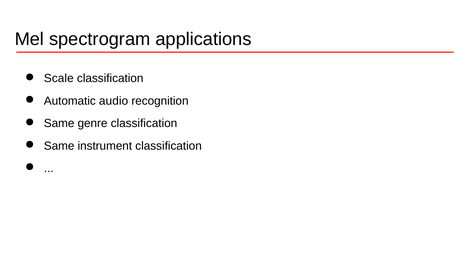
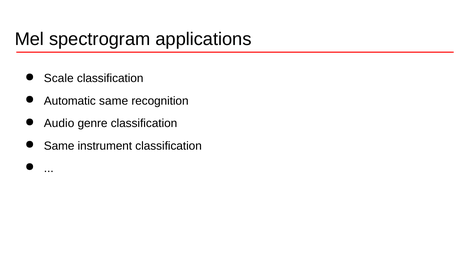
Automatic audio: audio -> same (114, 101)
Same: Same -> Audio (59, 124)
